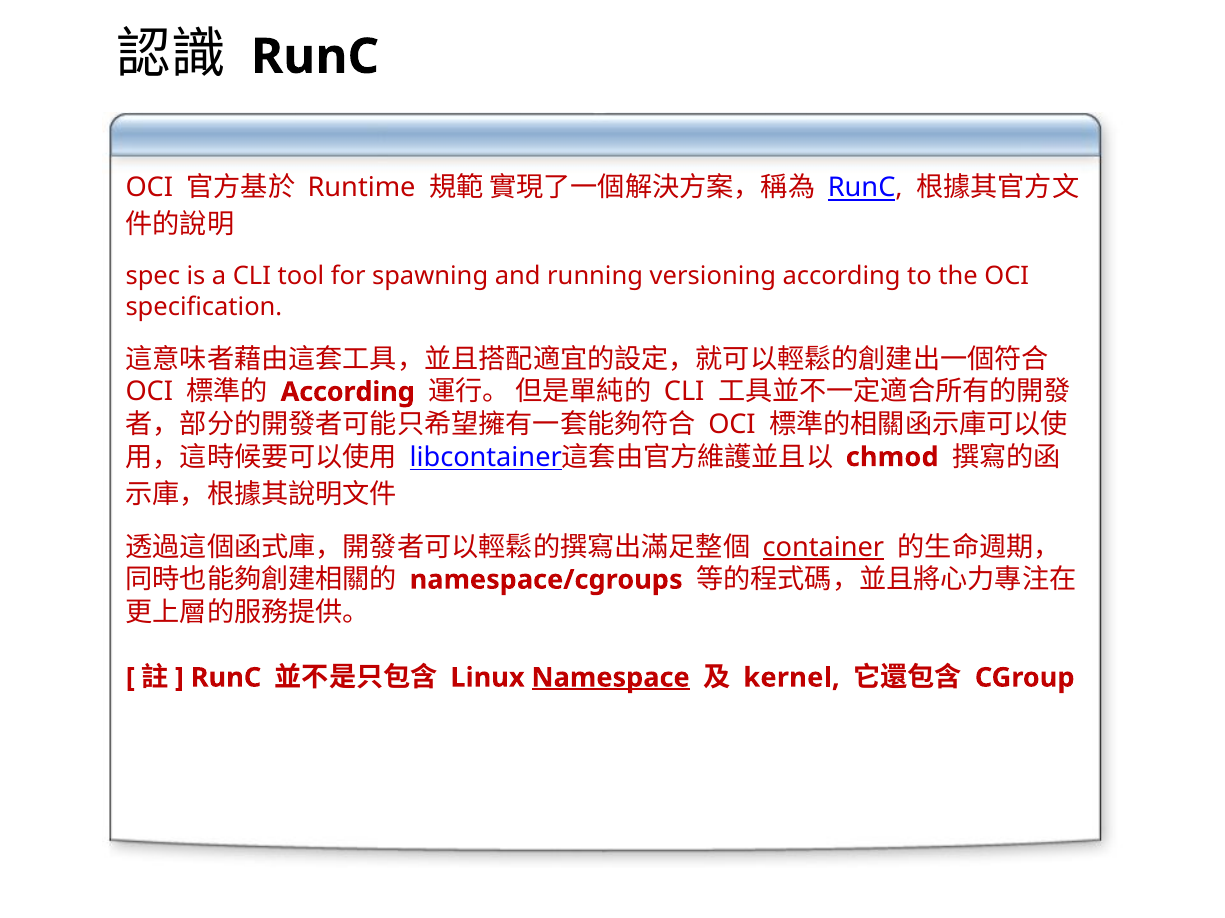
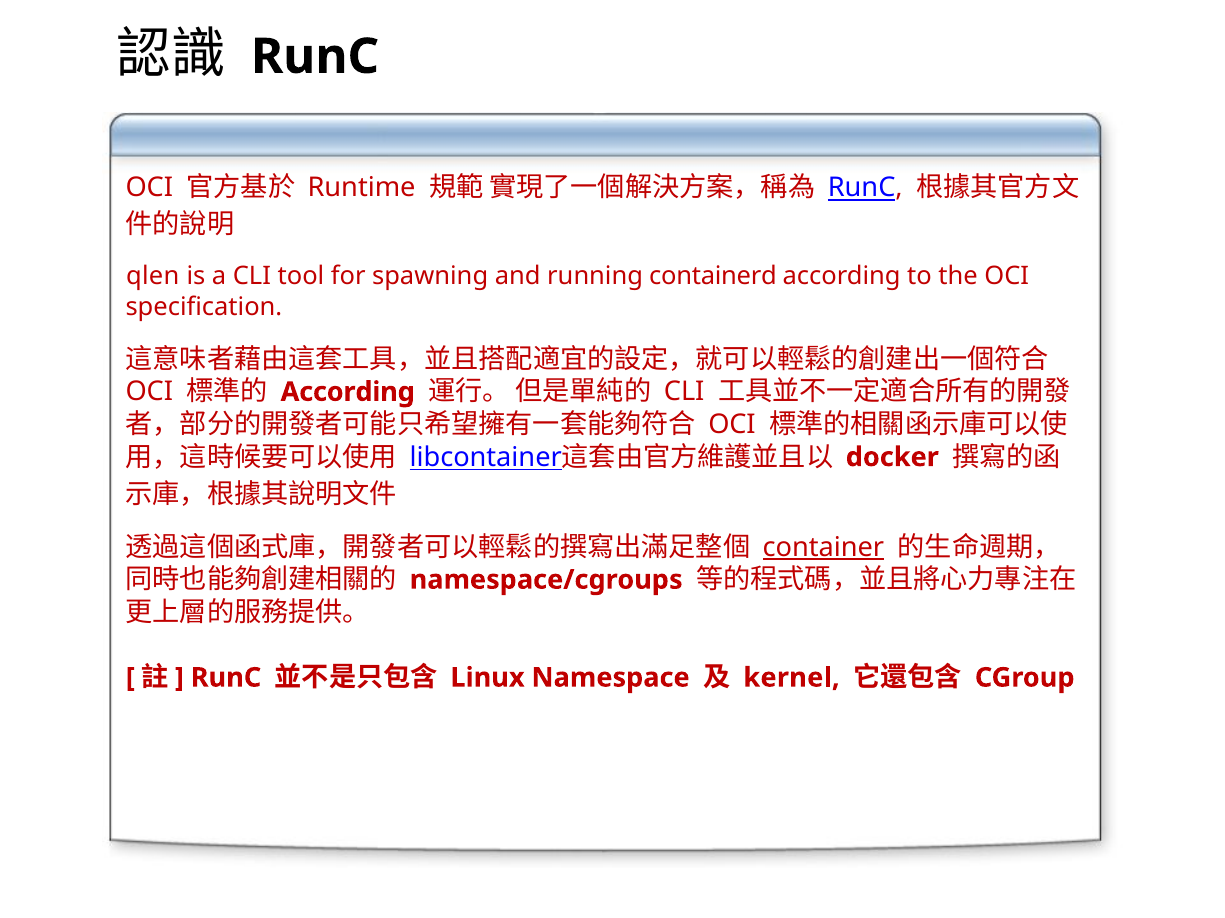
spec: spec -> qlen (153, 277)
versioning: versioning -> containerd (713, 277)
chmod: chmod -> docker (892, 458)
Namespace underline: present -> none (611, 678)
